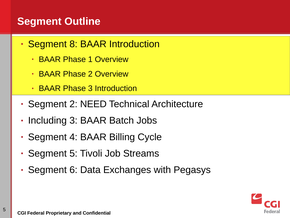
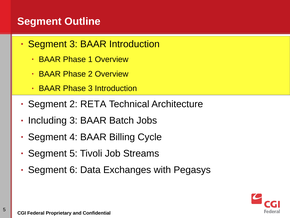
Segment 8: 8 -> 3 (73, 44)
NEED: NEED -> RETA (93, 104)
